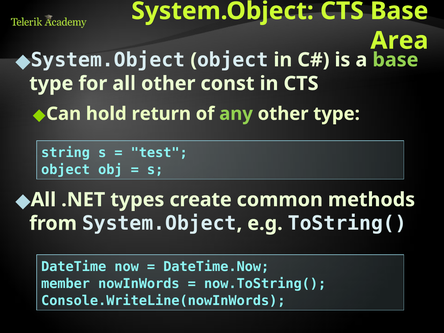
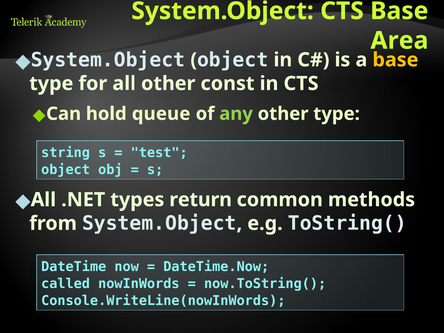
base colour: light green -> yellow (395, 60)
return: return -> queue (161, 114)
create: create -> return (201, 200)
member: member -> called (66, 284)
